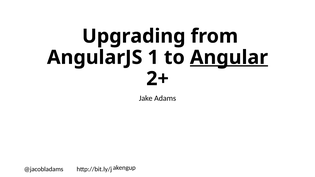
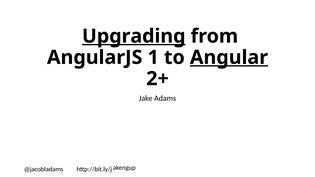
Upgrading underline: none -> present (134, 36)
